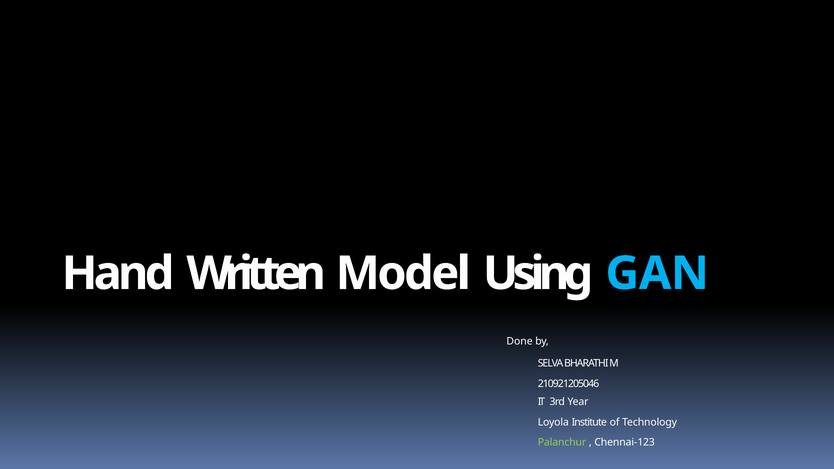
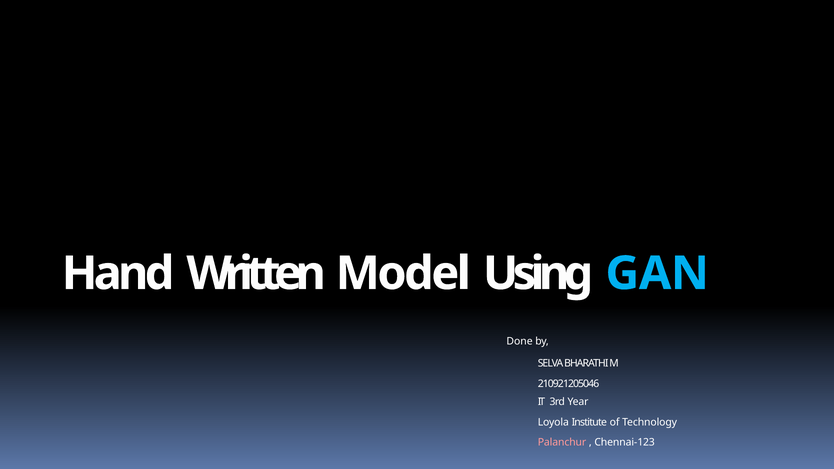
Palanchur colour: light green -> pink (562, 443)
